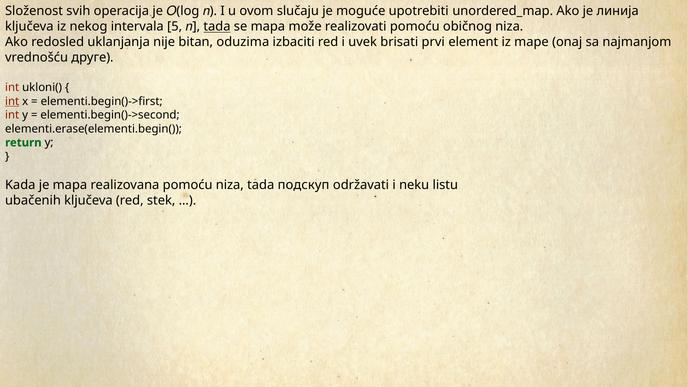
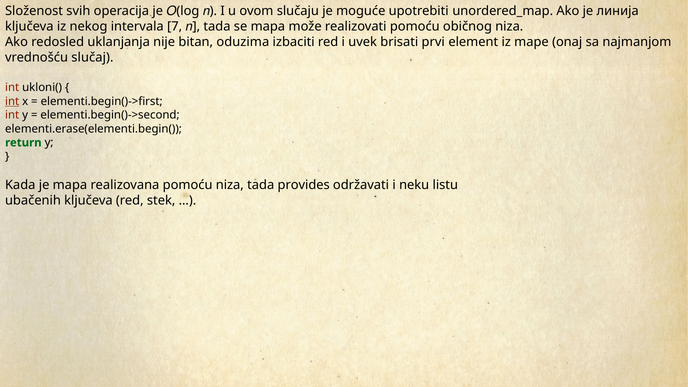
5: 5 -> 7 (175, 27)
tada underline: present -> none (217, 27)
друге: друге -> slučaj (92, 58)
подскуп: подскуп -> provides (304, 185)
